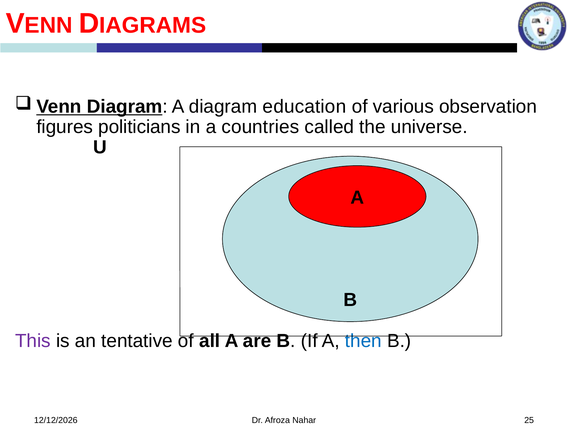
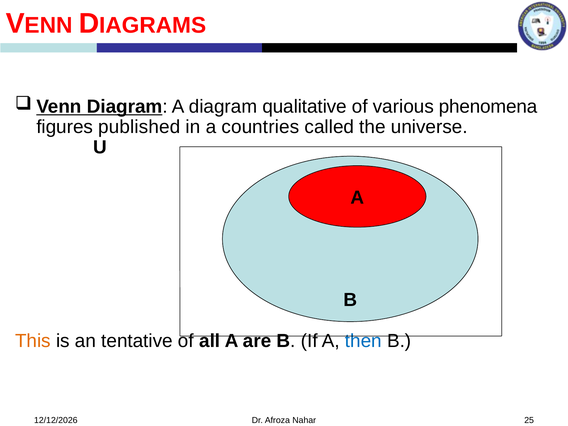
education: education -> qualitative (305, 106)
observation: observation -> phenomena (488, 106)
politicians: politicians -> published (139, 127)
This colour: purple -> orange (33, 341)
